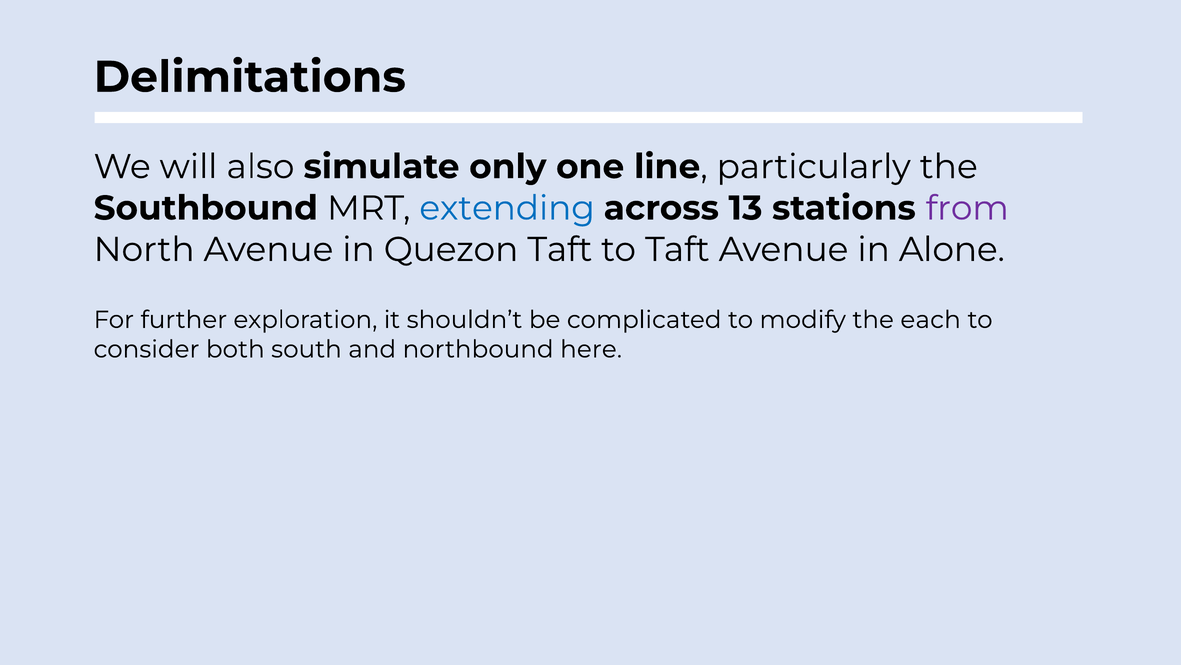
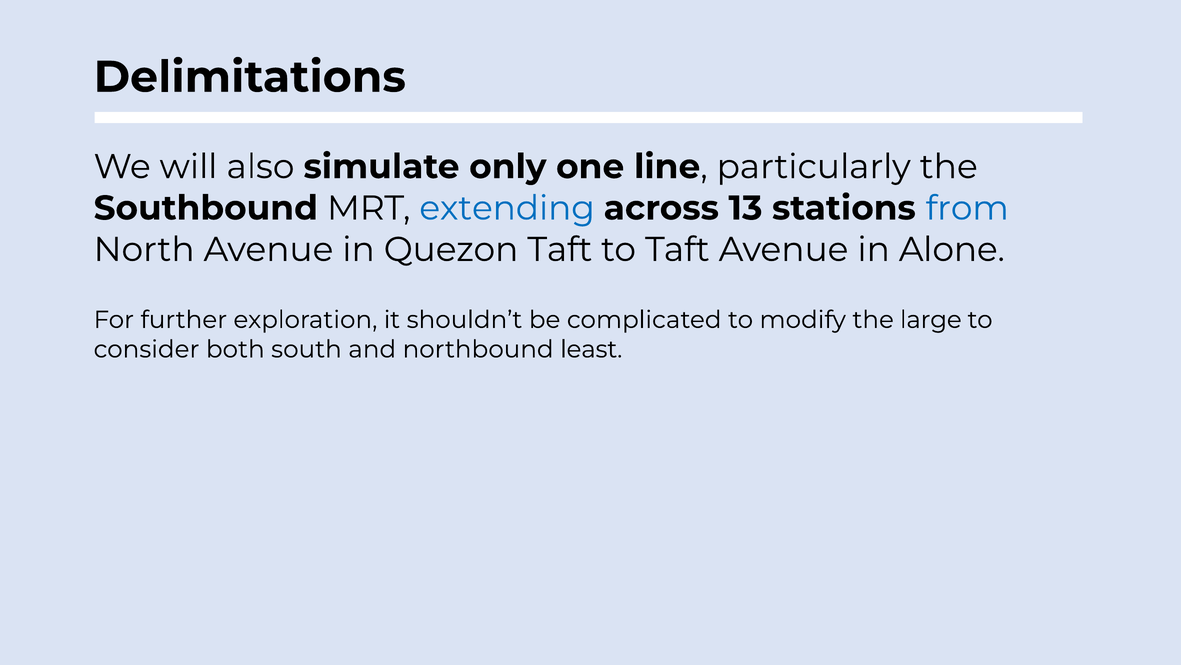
from colour: purple -> blue (967, 208)
each: each -> large (931, 319)
here: here -> least (591, 349)
